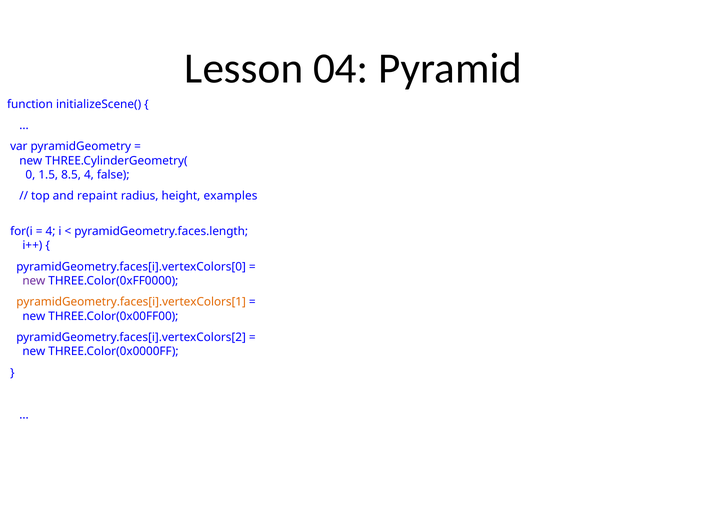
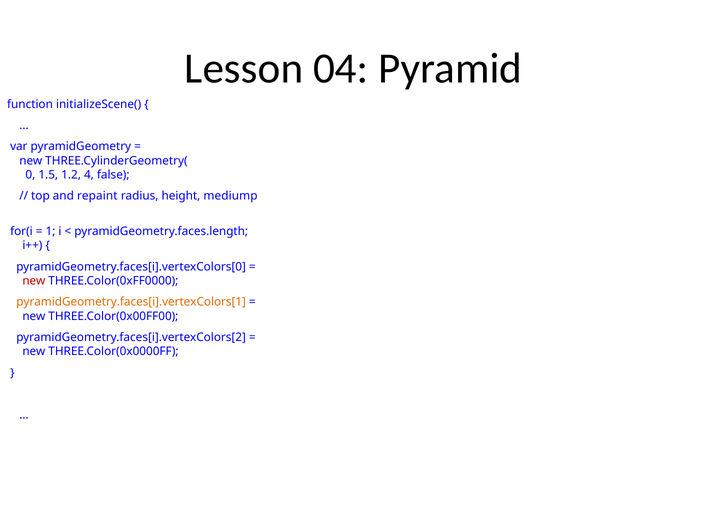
8.5: 8.5 -> 1.2 (71, 175)
examples: examples -> mediump (231, 196)
4: 4 -> 1 (50, 231)
new colour: purple -> red (34, 281)
